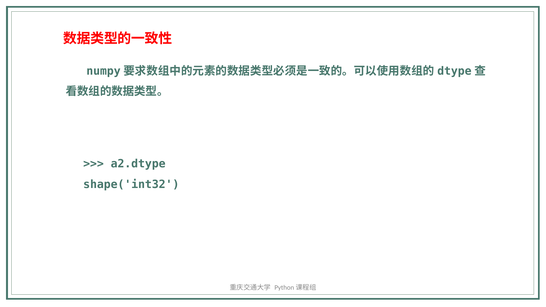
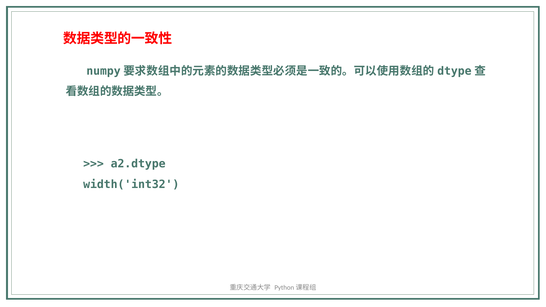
shape('int32: shape('int32 -> width('int32 (131, 184)
